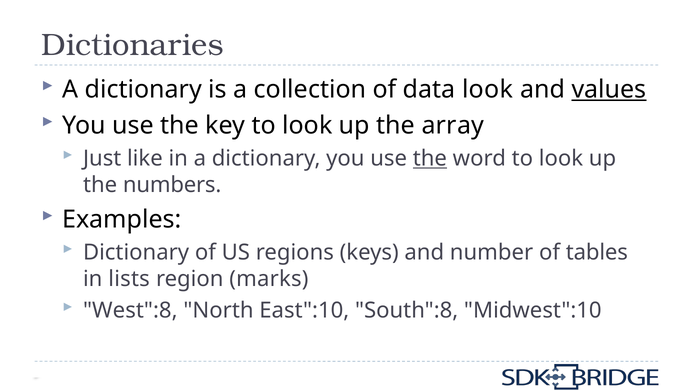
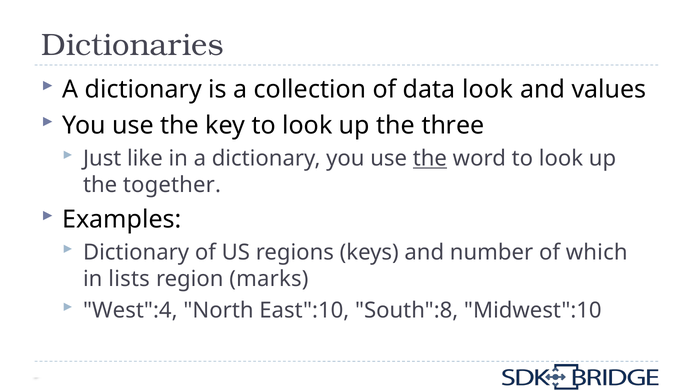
values underline: present -> none (609, 90)
array: array -> three (453, 125)
numbers: numbers -> together (172, 185)
tables: tables -> which (597, 252)
West":8: West":8 -> West":4 (130, 310)
